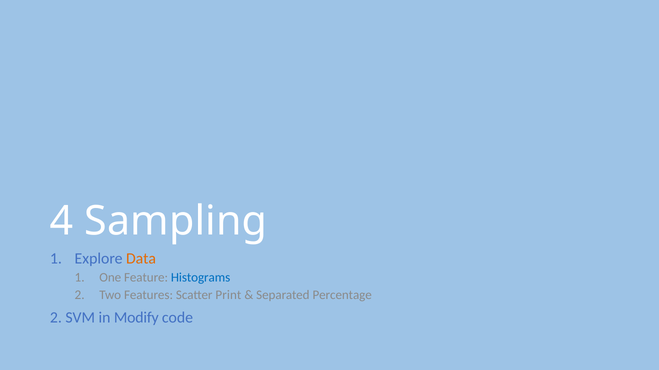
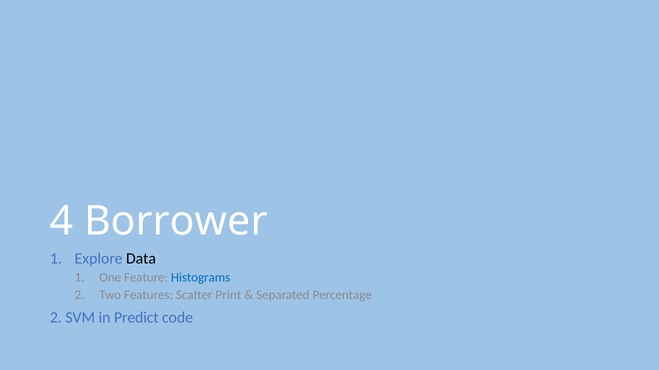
Sampling: Sampling -> Borrower (176, 222)
Data colour: orange -> black (141, 259)
Modify: Modify -> Predict (136, 318)
